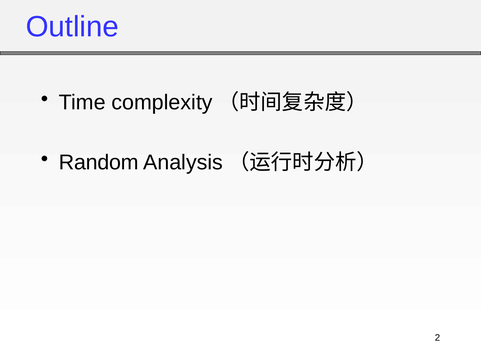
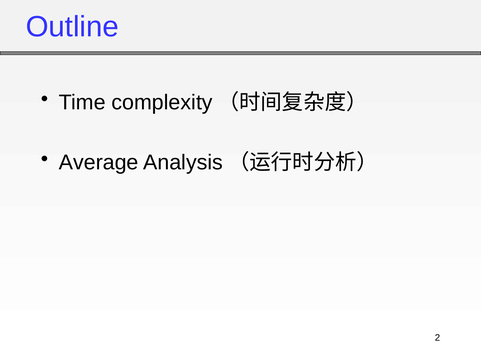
Random: Random -> Average (99, 162)
